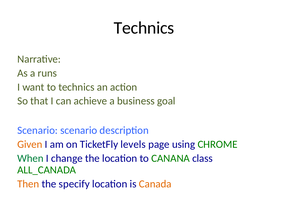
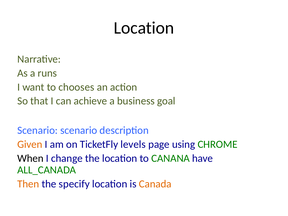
Technics: Technics -> Location (144, 28)
to technics: technics -> chooses (76, 87)
When colour: green -> black (30, 158)
class: class -> have (202, 158)
